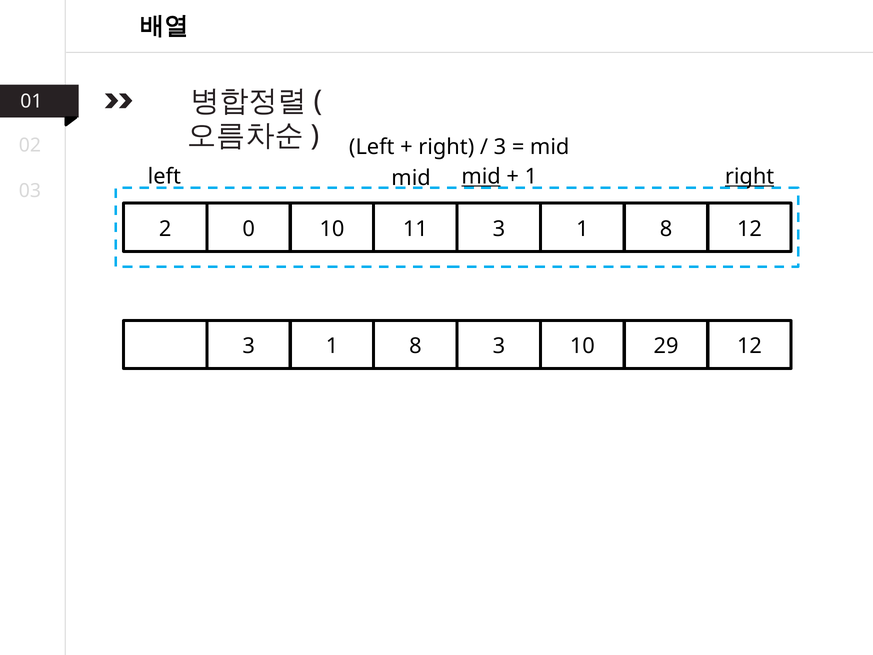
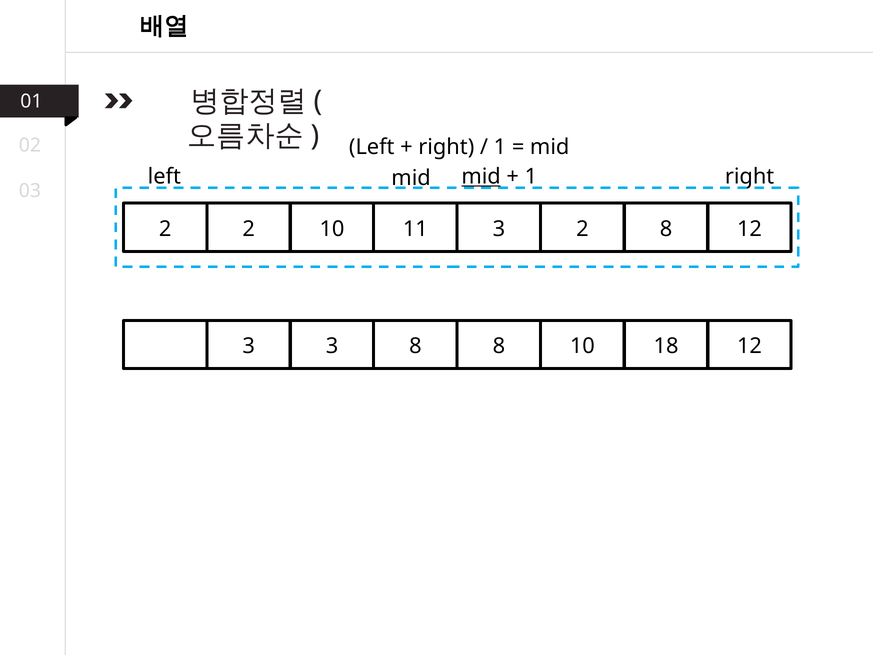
3: 3 -> 1 (500, 147)
right underline: present -> none (750, 177)
2 0: 0 -> 2 (249, 229)
11 3 1: 1 -> 2 (582, 229)
1: 1 -> 3 (332, 346)
8 3: 3 -> 8 (499, 346)
29: 29 -> 18 (666, 346)
